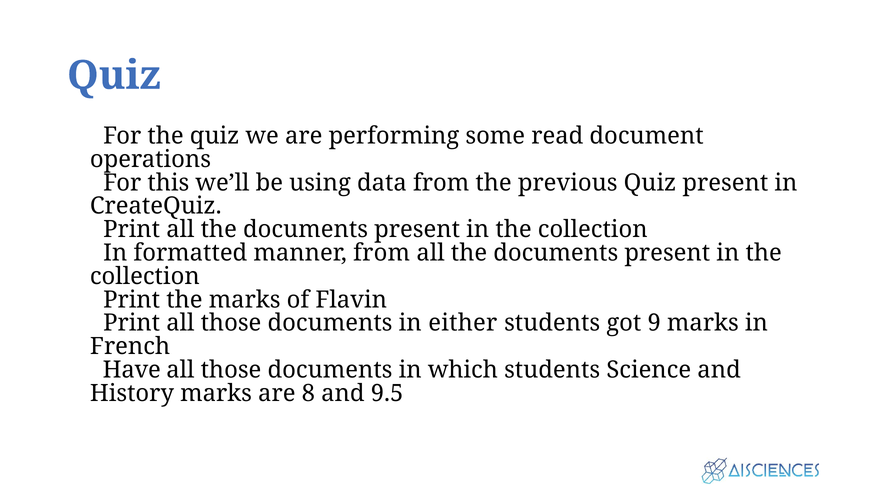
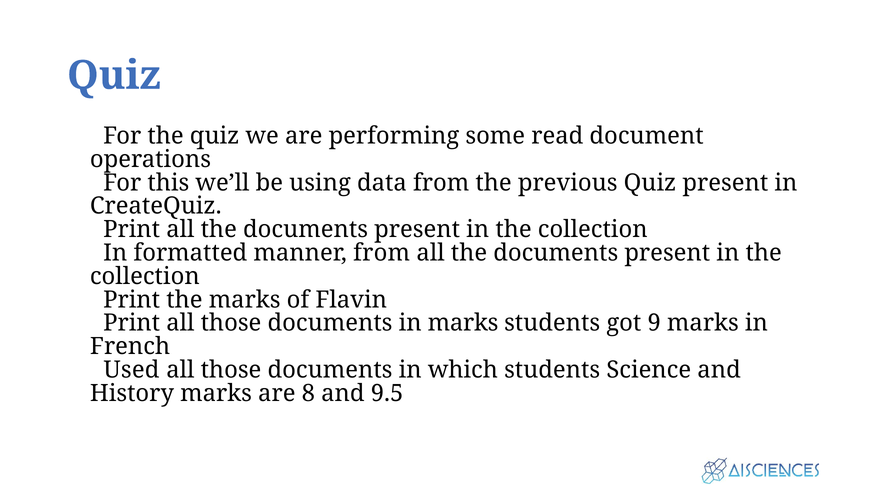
in either: either -> marks (463, 323)
Have: Have -> Used (132, 370)
